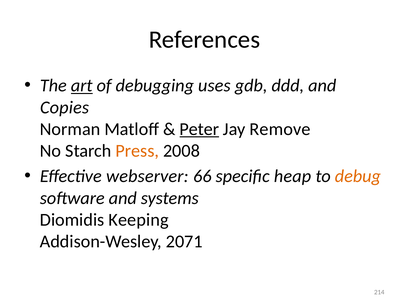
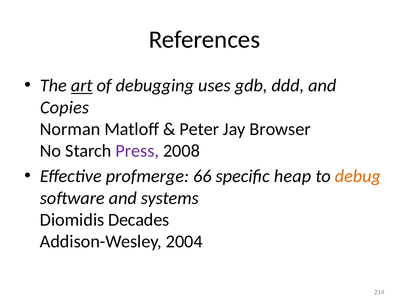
Peter underline: present -> none (199, 129)
Remove: Remove -> Browser (280, 129)
Press colour: orange -> purple (137, 151)
webserver: webserver -> profmerge (147, 177)
Keeping: Keeping -> Decades (139, 220)
2071: 2071 -> 2004 (184, 242)
